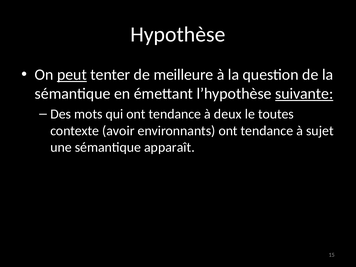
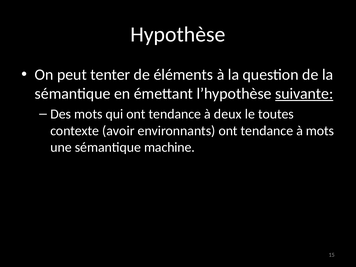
peut underline: present -> none (72, 75)
meilleure: meilleure -> éléments (183, 75)
à sujet: sujet -> mots (320, 131)
apparaît: apparaît -> machine (169, 147)
